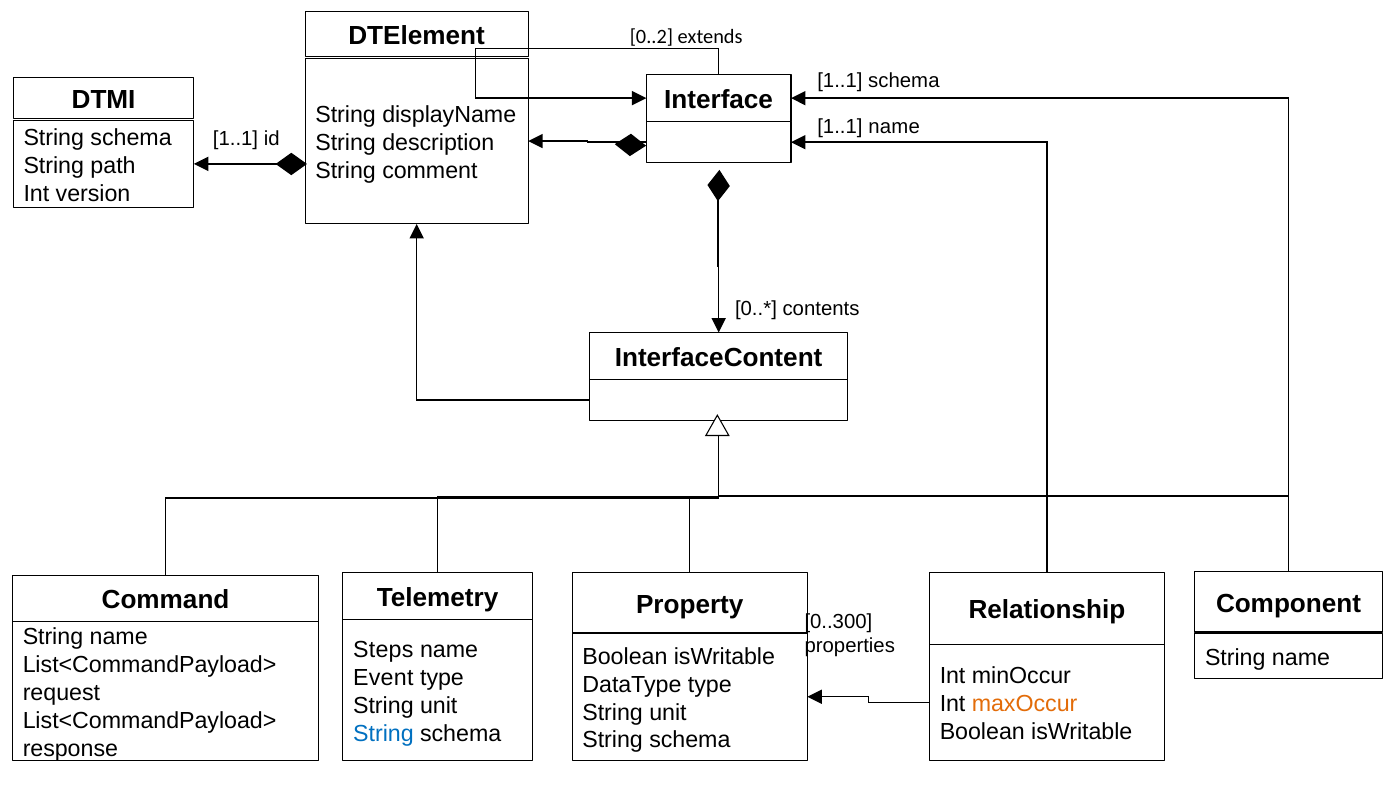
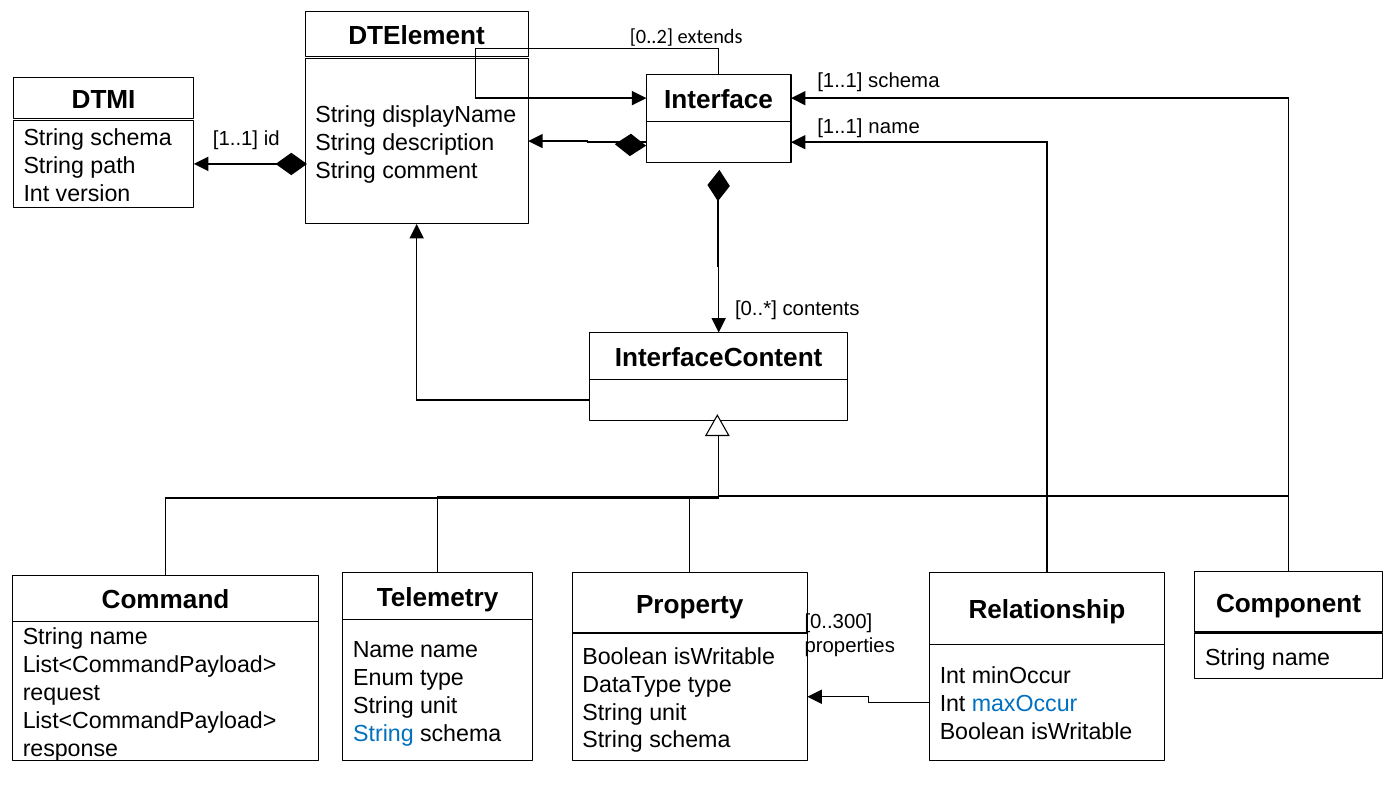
Steps: Steps -> Name (384, 650)
Event: Event -> Enum (383, 677)
maxOccur colour: orange -> blue (1025, 704)
